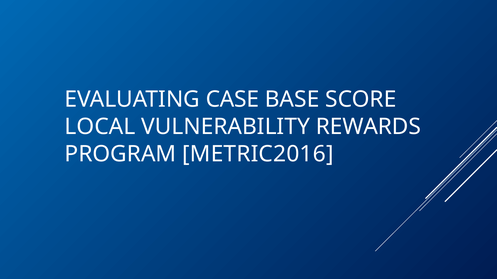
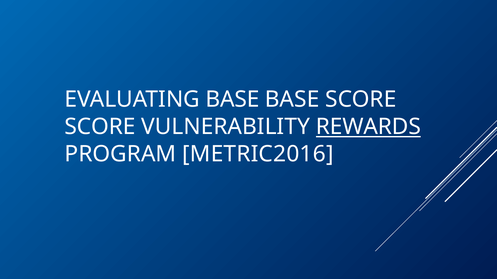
EVALUATING CASE: CASE -> BASE (232, 100)
LOCAL: LOCAL -> SCORE (100, 127)
REWARDS underline: none -> present (368, 127)
